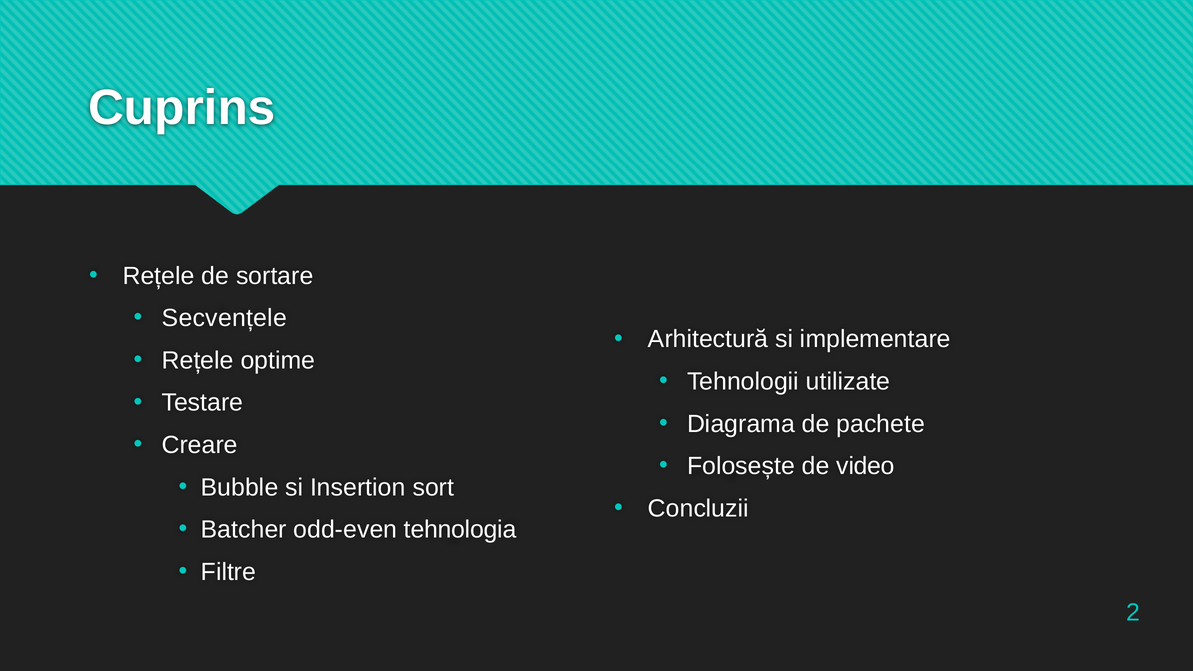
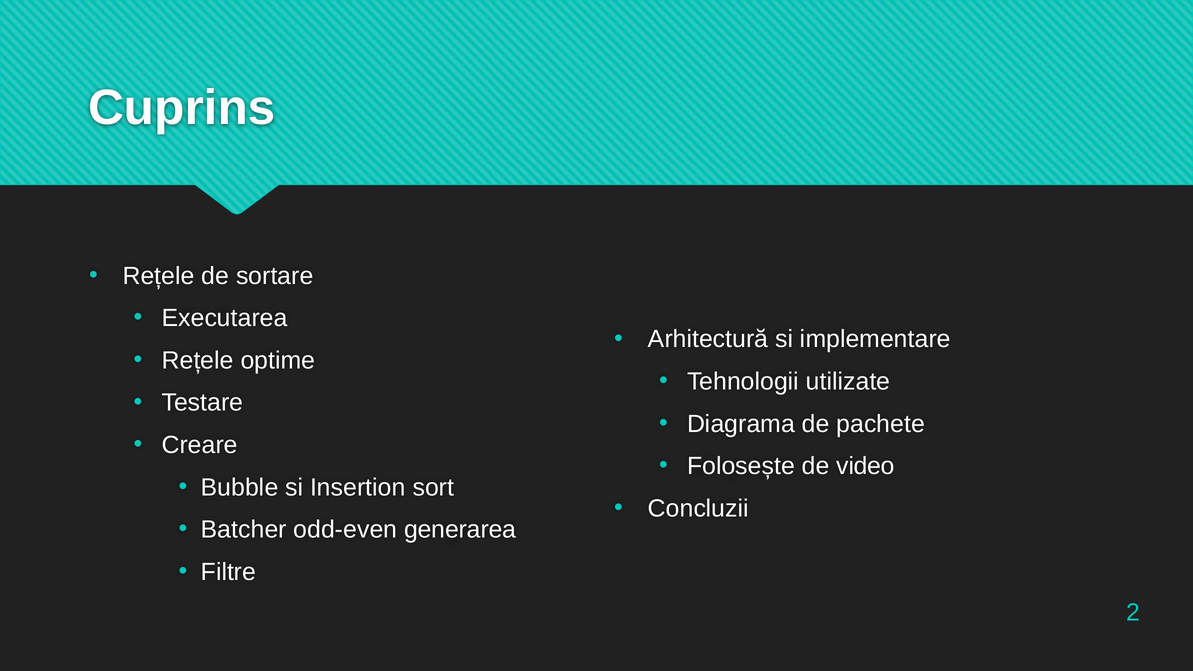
Secvențele: Secvențele -> Executarea (225, 318)
tehnologia: tehnologia -> generarea (460, 530)
